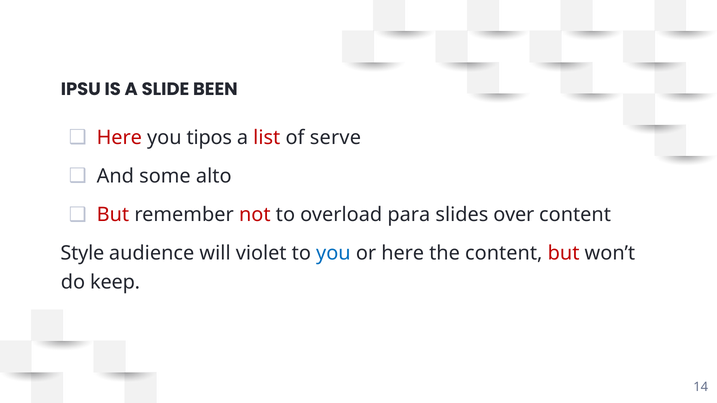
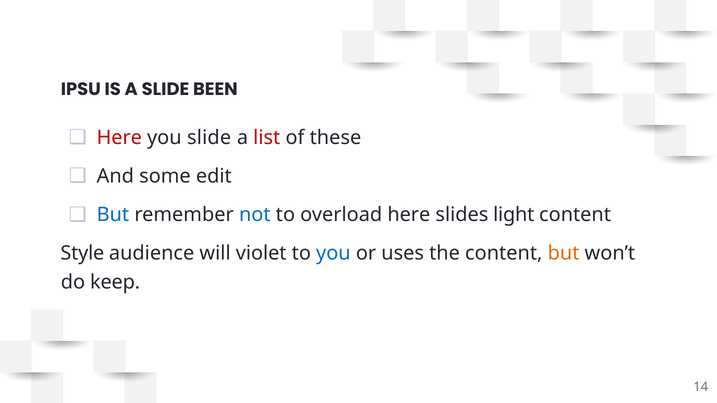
you tipos: tipos -> slide (209, 138)
serve: serve -> these (335, 138)
alto: alto -> edit (214, 176)
But colour: red -> blue (113, 215)
not colour: red -> blue (255, 215)
overload para: para -> here (409, 215)
over: over -> light (514, 215)
or here: here -> uses (403, 254)
but colour: red -> orange (564, 254)
